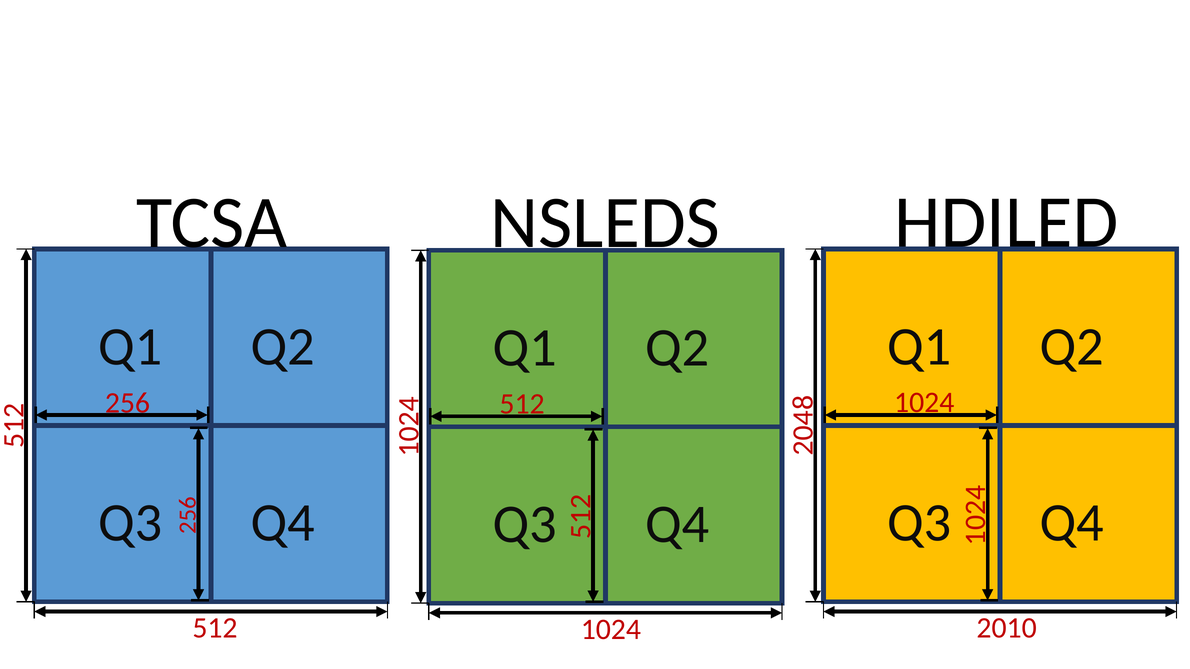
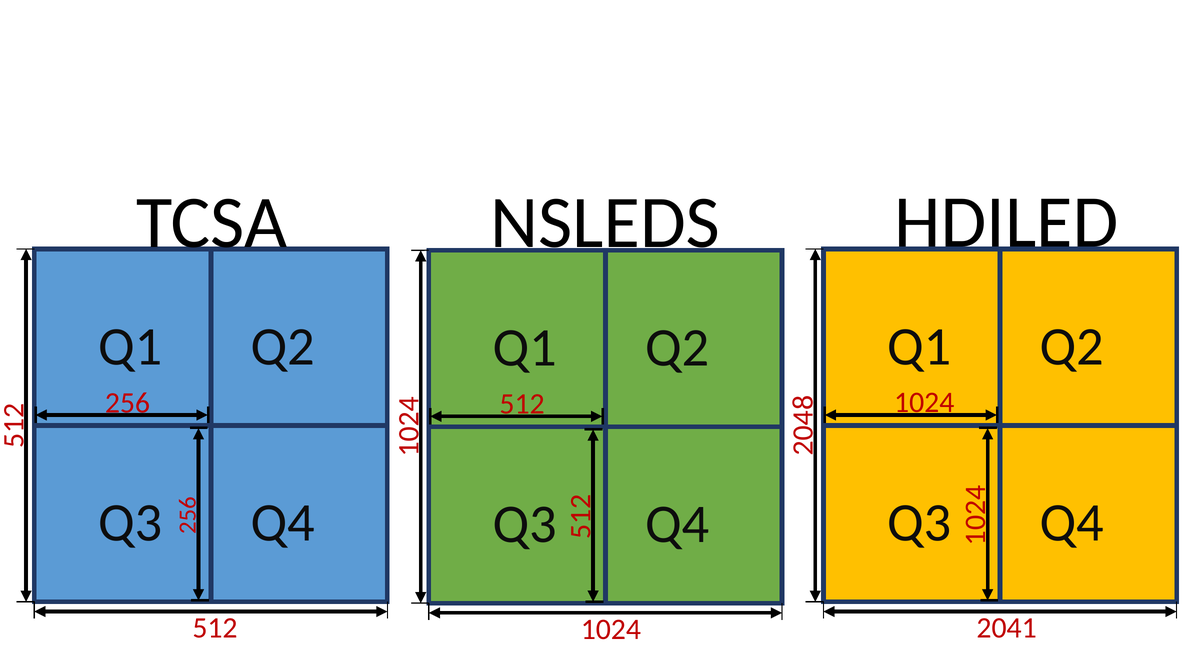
2010: 2010 -> 2041 (1007, 628)
